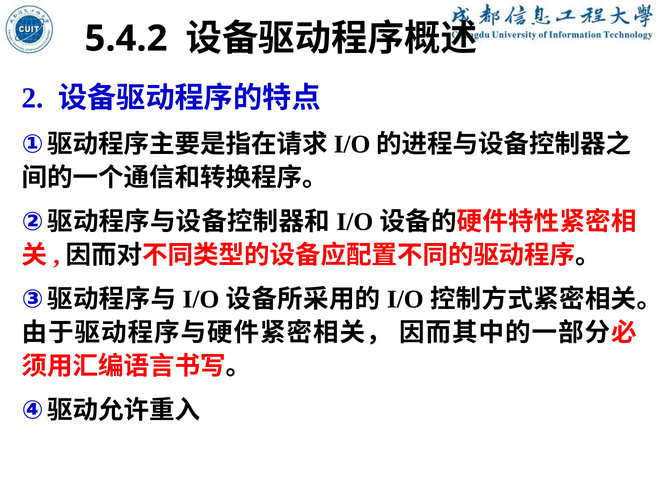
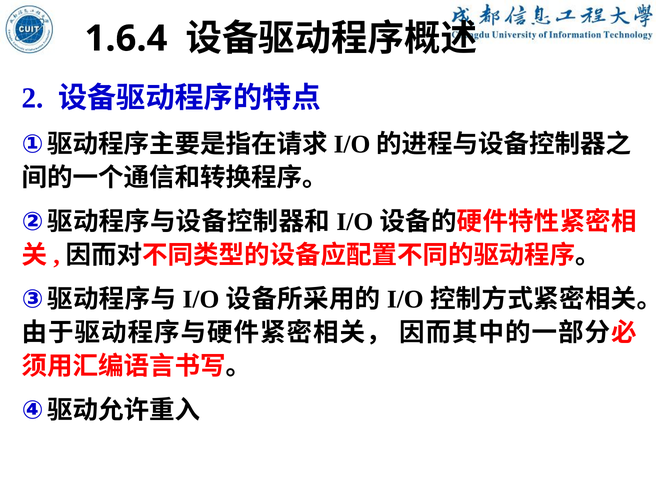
5.4.2: 5.4.2 -> 1.6.4 (126, 39)
